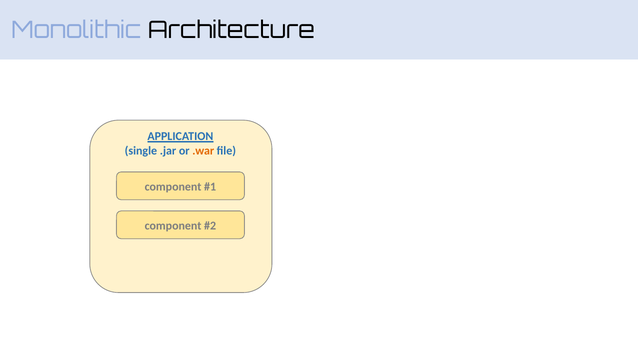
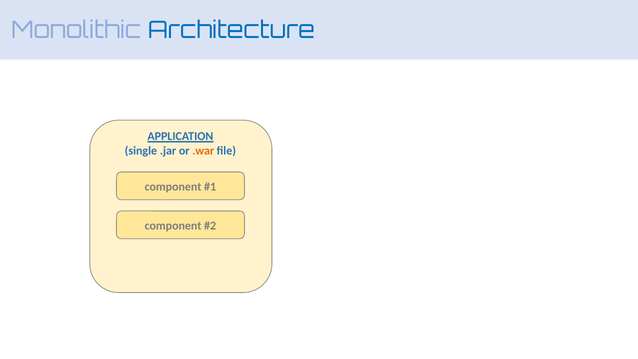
Architecture colour: black -> blue (231, 30)
